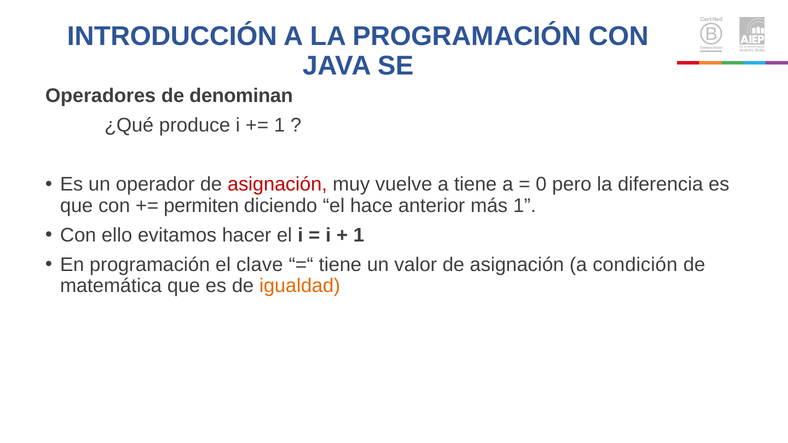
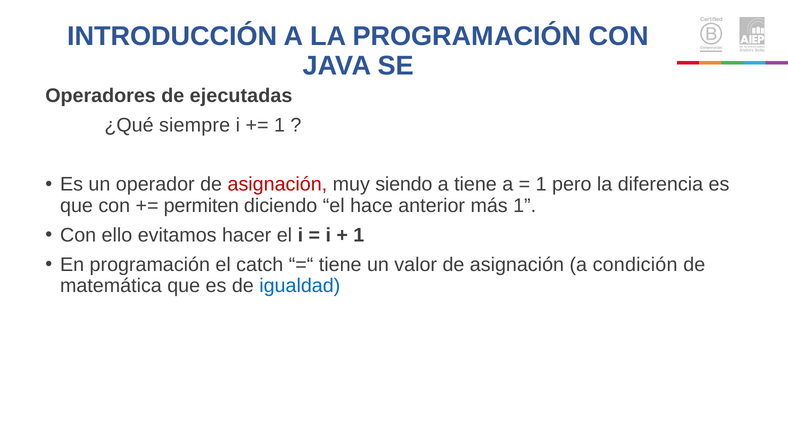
denominan: denominan -> ejecutadas (241, 96)
produce: produce -> siempre (195, 126)
vuelve: vuelve -> siendo (404, 184)
0: 0 -> 1 (541, 184)
clave: clave -> catch (260, 265)
igualdad colour: orange -> blue (300, 286)
